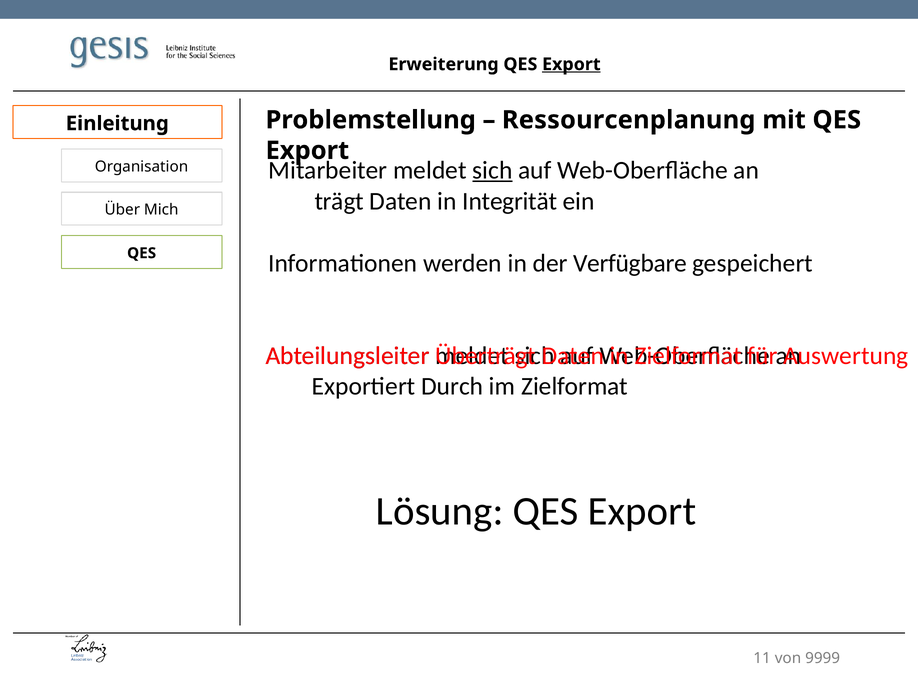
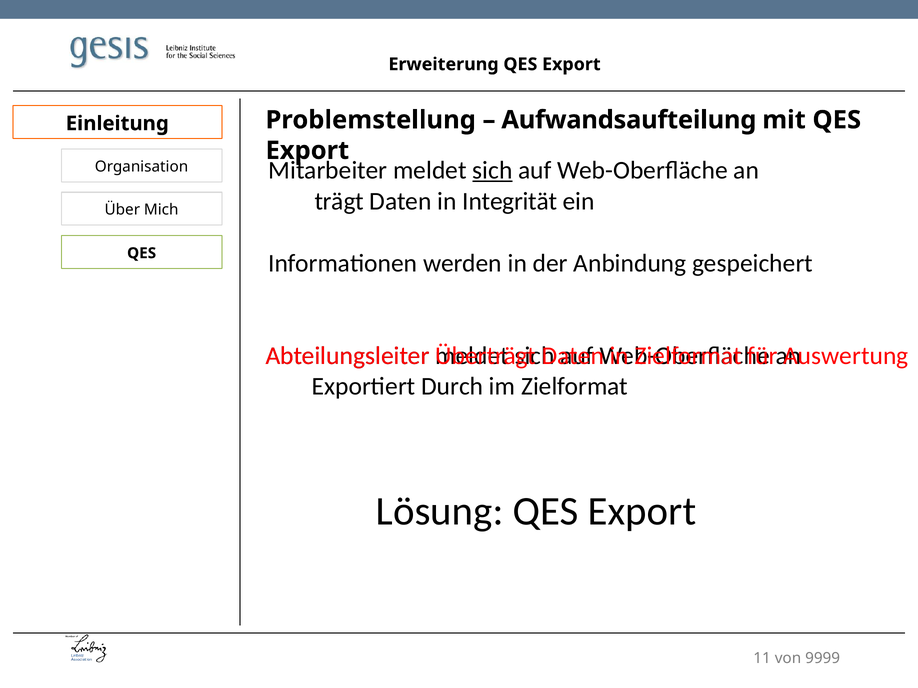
Export underline: present -> none (571, 64)
Ressourcenplanung: Ressourcenplanung -> Aufwandsaufteilung (629, 120)
Verfügbare: Verfügbare -> Anbindung (630, 263)
